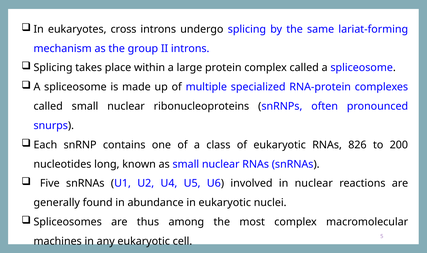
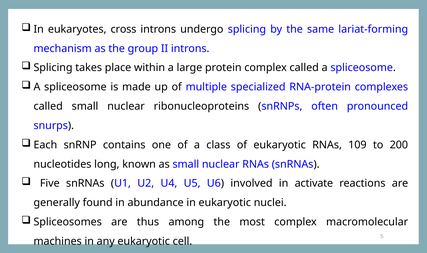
826: 826 -> 109 (357, 145)
in nuclear: nuclear -> activate (314, 183)
